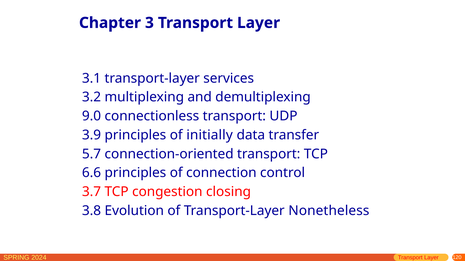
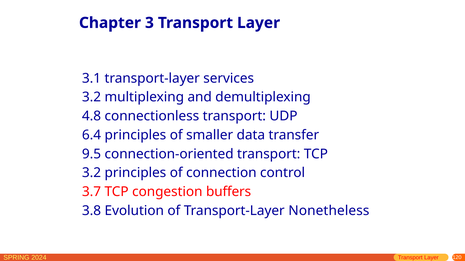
9.0: 9.0 -> 4.8 (92, 116)
3.9: 3.9 -> 6.4 (92, 135)
initially: initially -> smaller (210, 135)
5.7: 5.7 -> 9.5 (92, 154)
6.6: 6.6 -> 3.2 (92, 173)
closing: closing -> buffers (229, 192)
